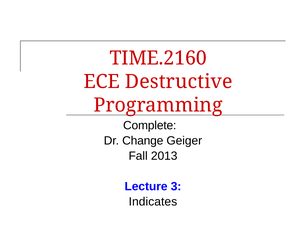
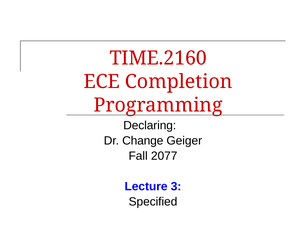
Destructive: Destructive -> Completion (179, 81)
Complete: Complete -> Declaring (150, 125)
2013: 2013 -> 2077 (164, 156)
Indicates: Indicates -> Specified (153, 201)
